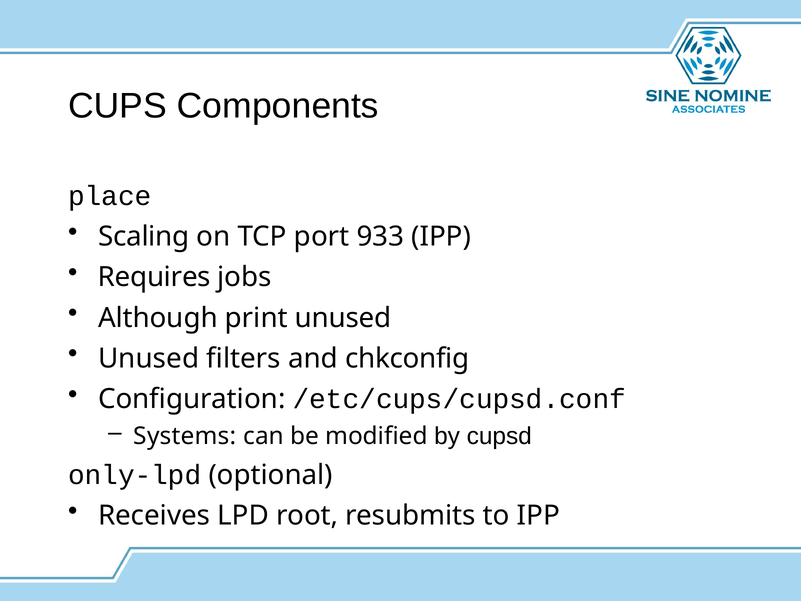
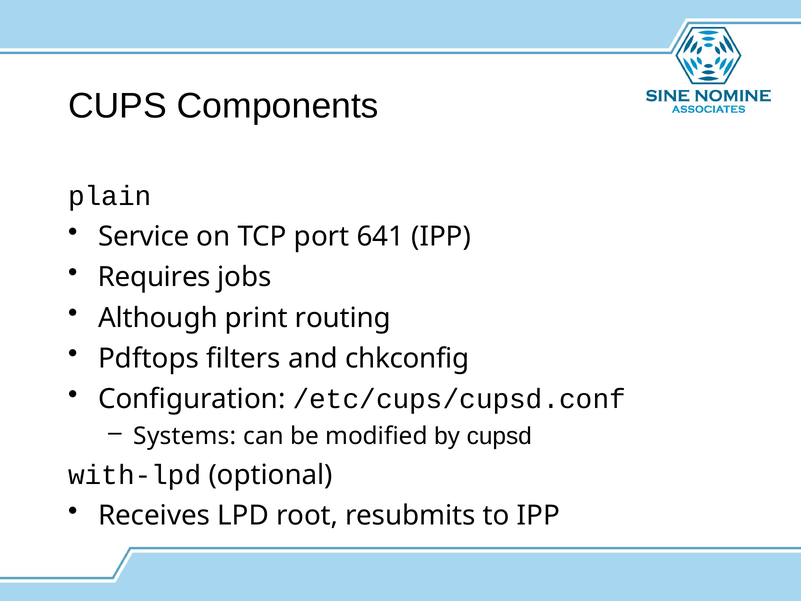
place: place -> plain (110, 196)
Scaling: Scaling -> Service (144, 237)
933: 933 -> 641 (380, 237)
print unused: unused -> routing (343, 318)
Unused: Unused -> Pdftops (149, 358)
only-lpd: only-lpd -> with-lpd (135, 475)
